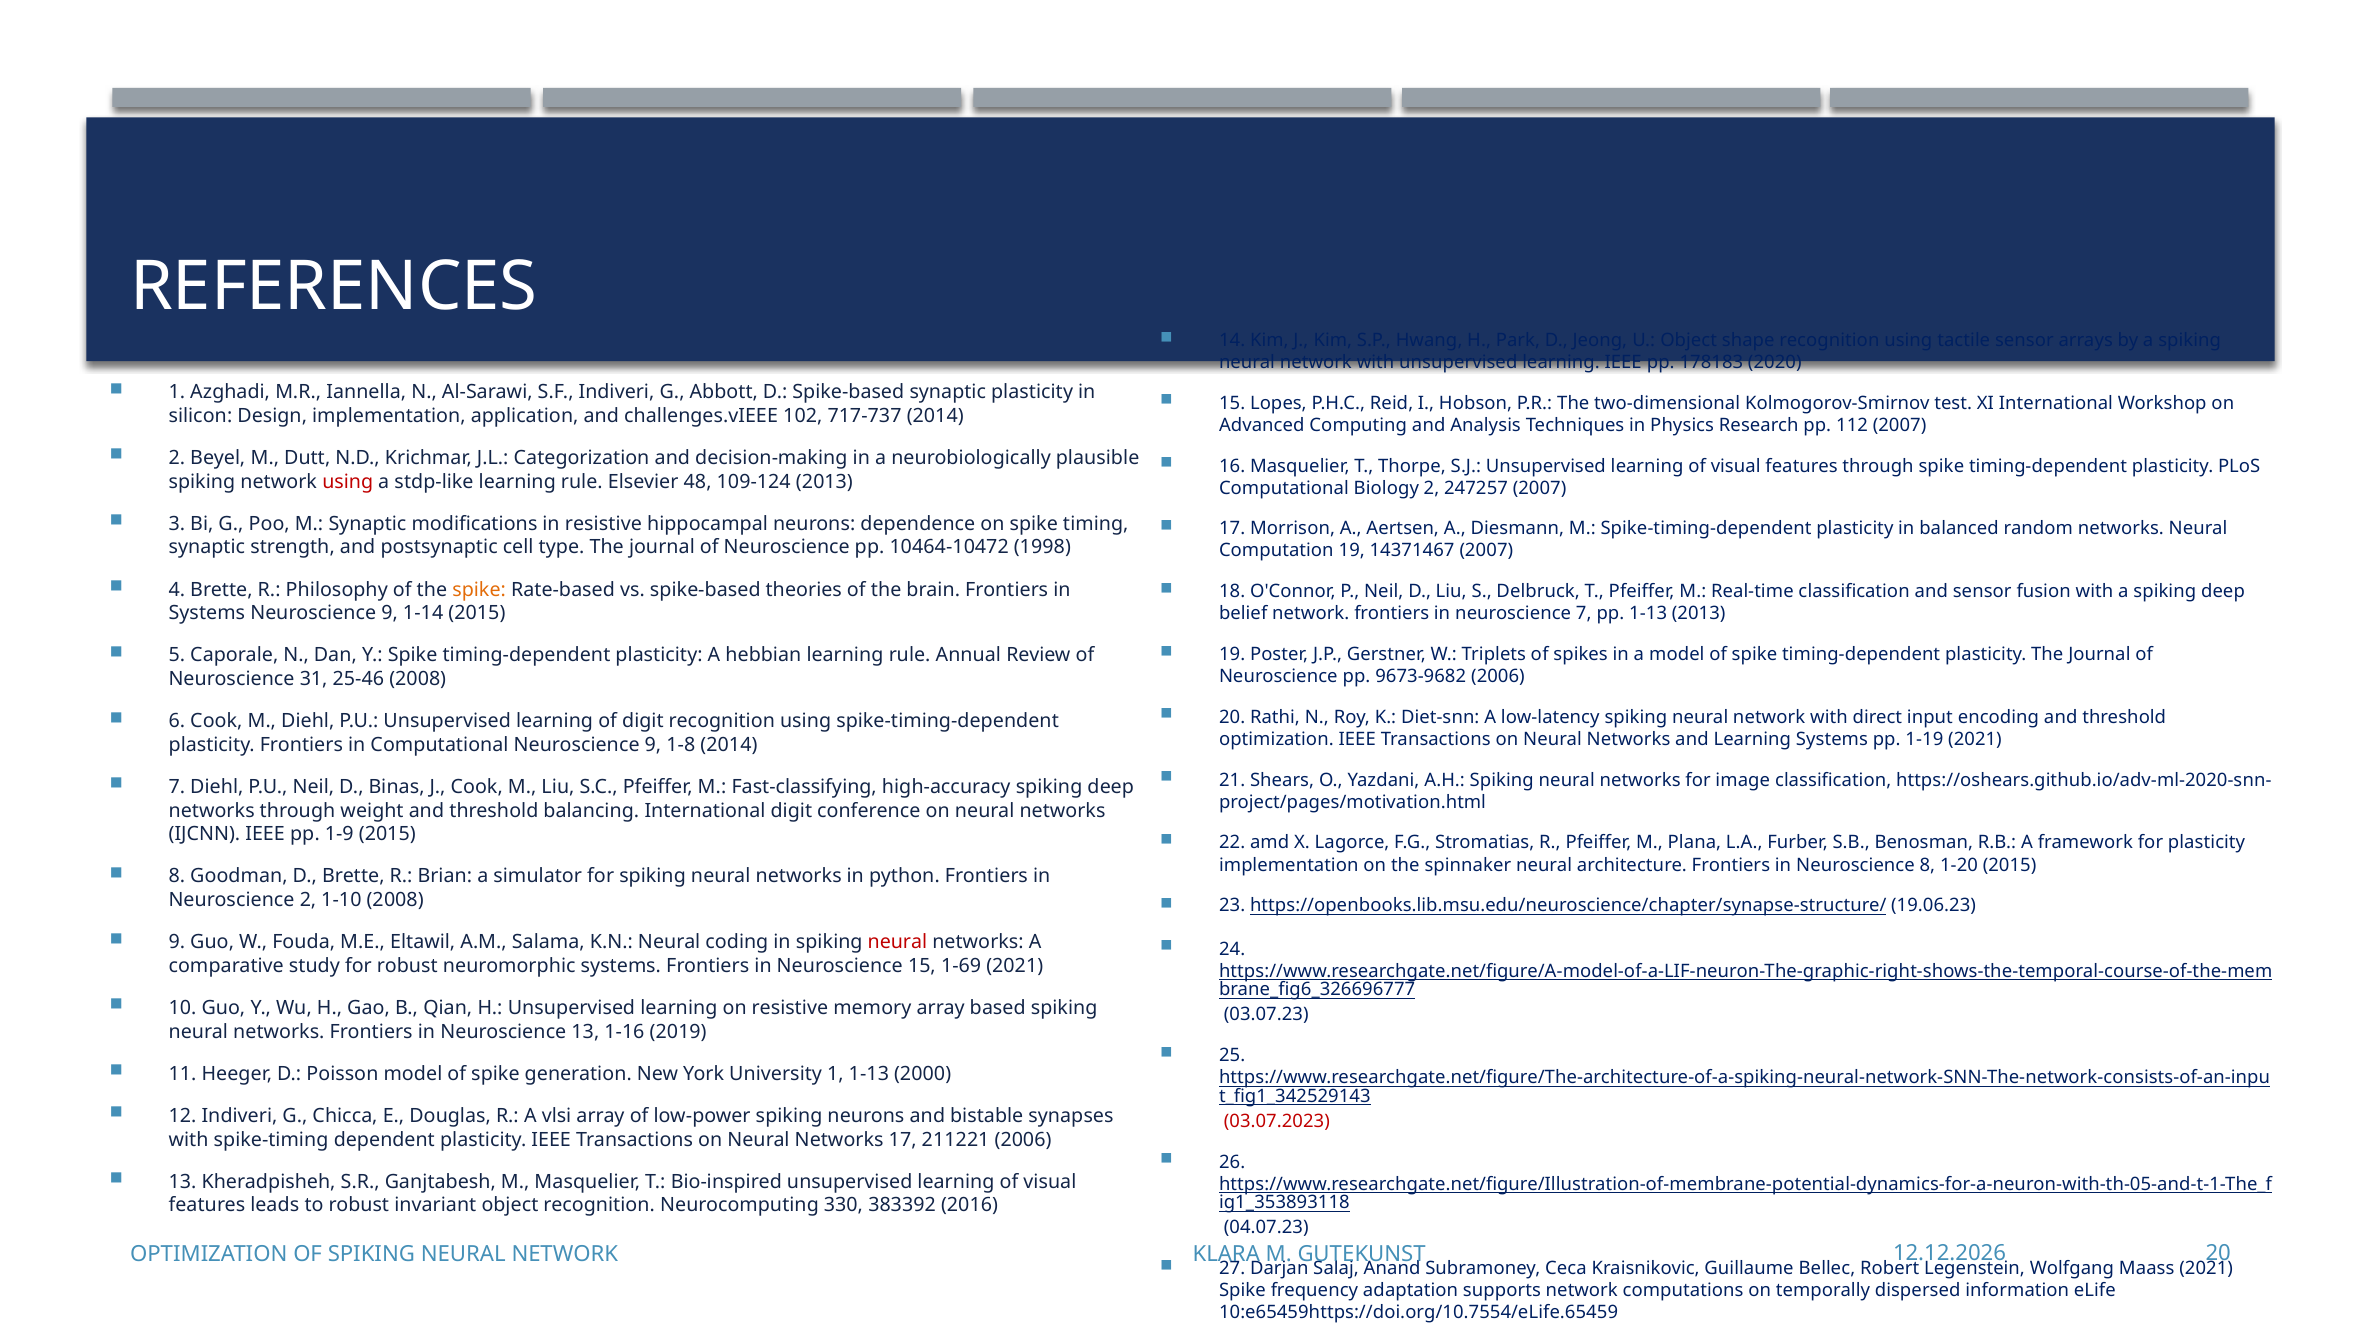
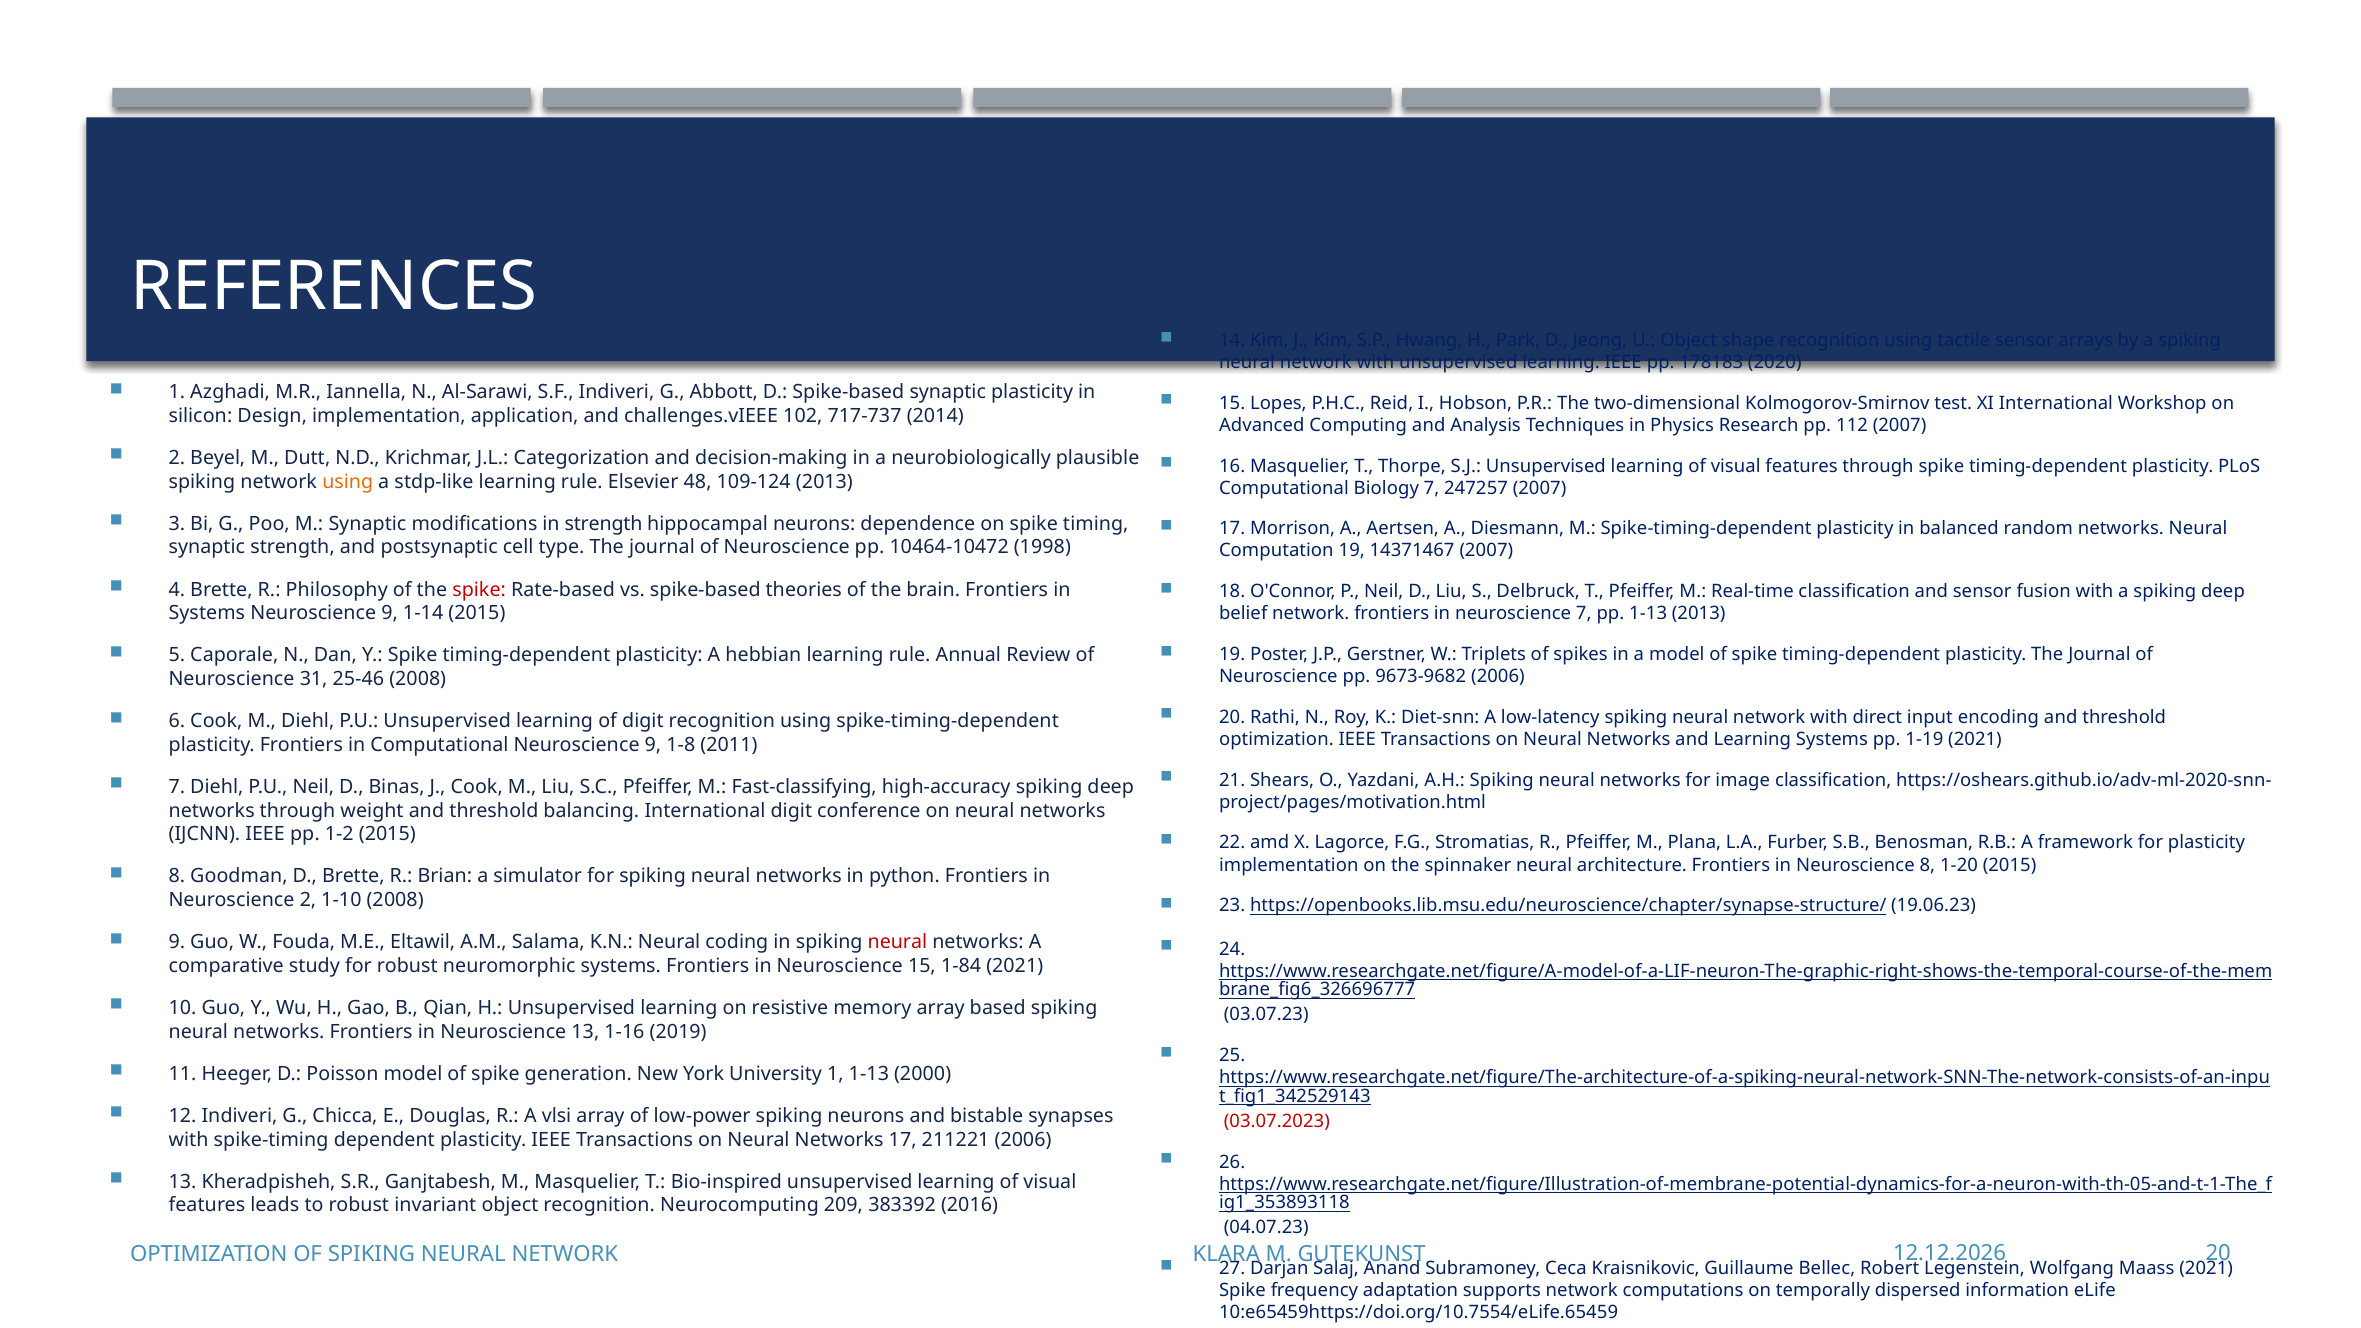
using colour: red -> orange (348, 482)
Biology 2: 2 -> 7 (1432, 488)
in resistive: resistive -> strength (604, 524)
spike colour: orange -> red (479, 590)
1-8 2014: 2014 -> 2011 (729, 745)
1-9: 1-9 -> 1-2 (339, 834)
1-69: 1-69 -> 1-84 (961, 966)
330: 330 -> 209 (843, 1206)
